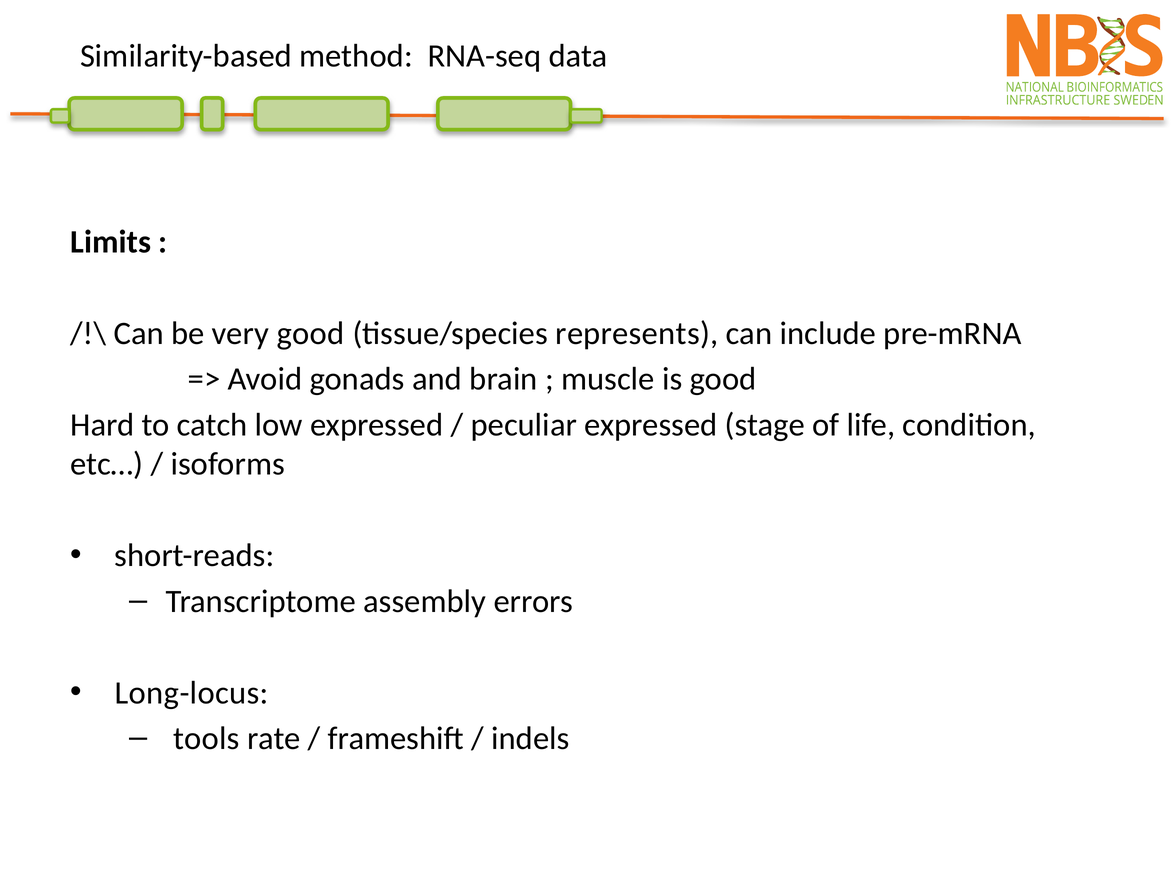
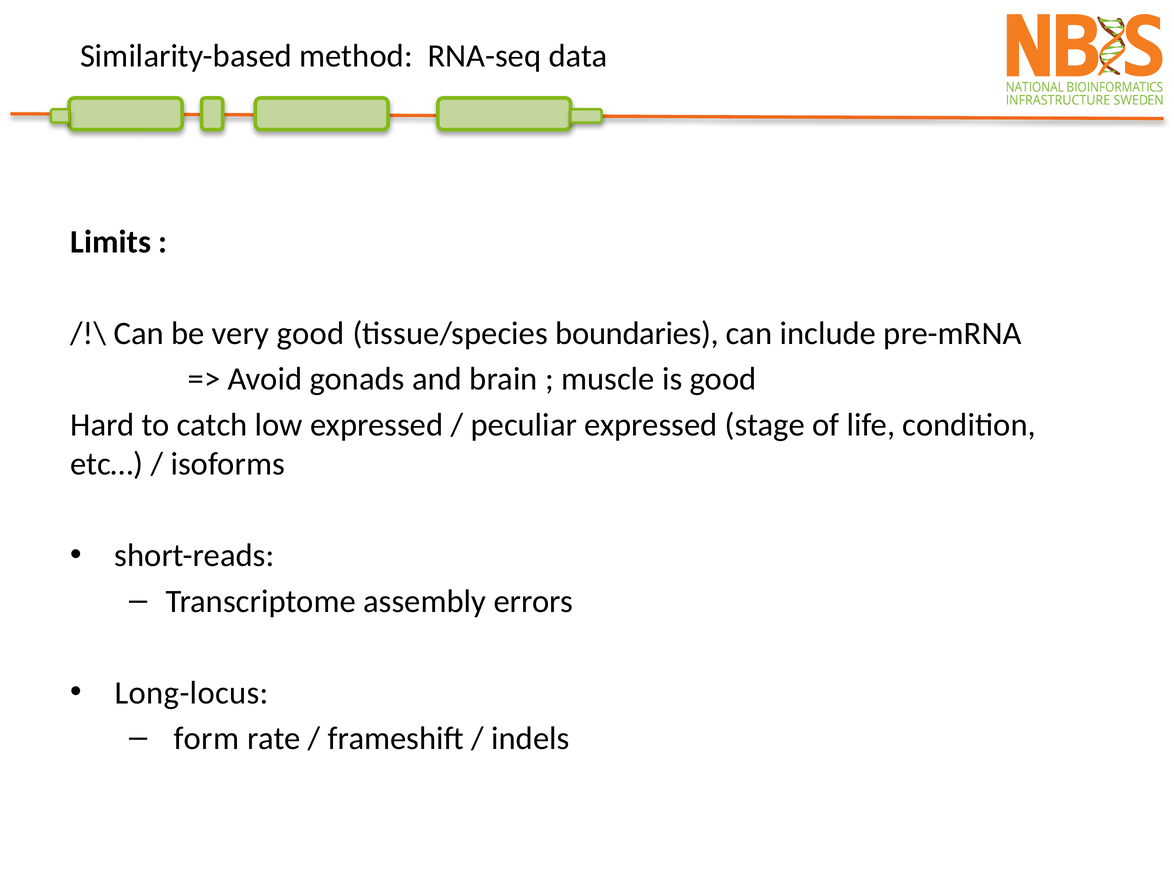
represents: represents -> boundaries (637, 333)
tools: tools -> form (206, 738)
